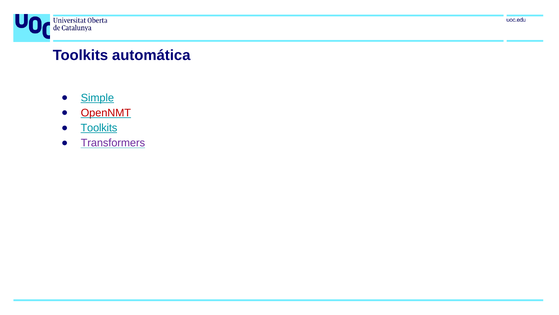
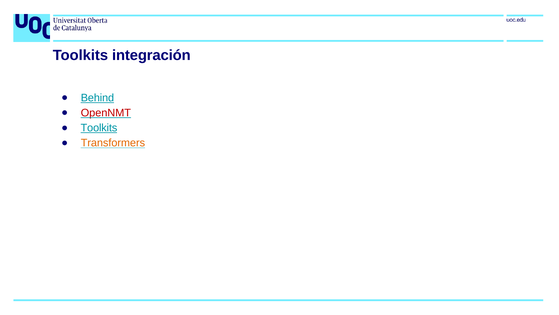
automática: automática -> integración (151, 55)
Simple: Simple -> Behind (97, 98)
Transformers colour: purple -> orange (113, 143)
